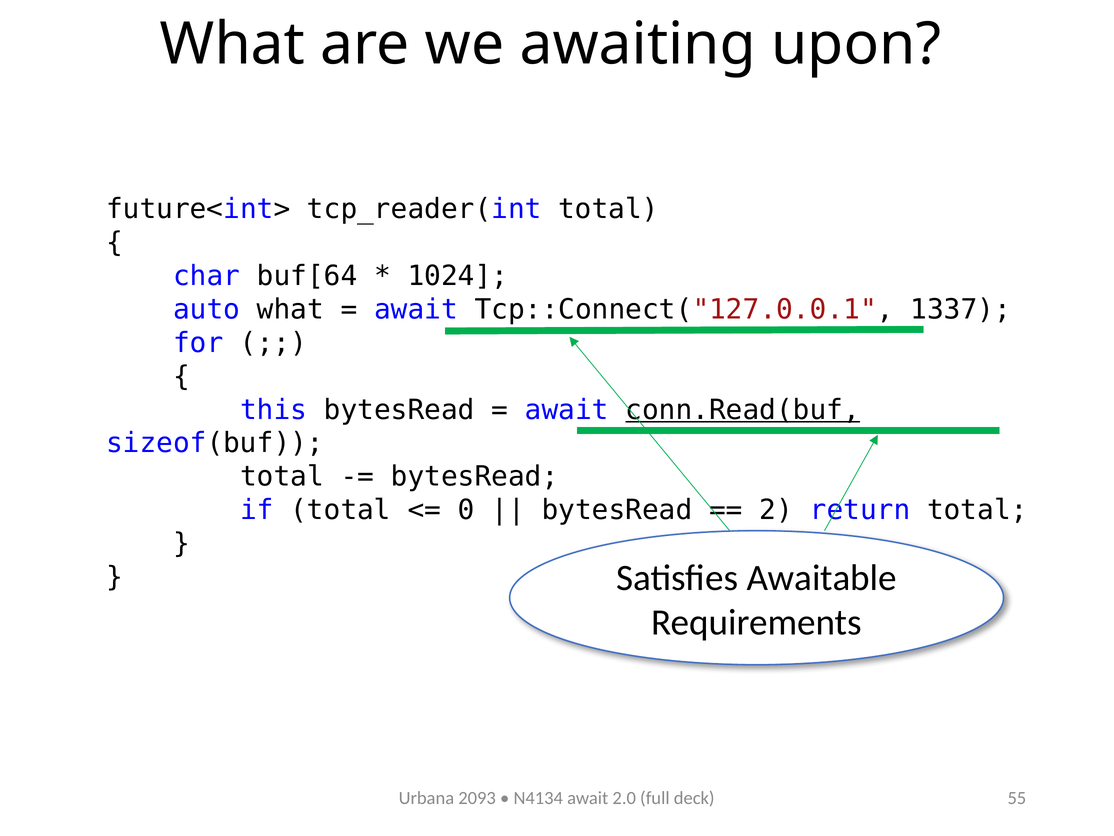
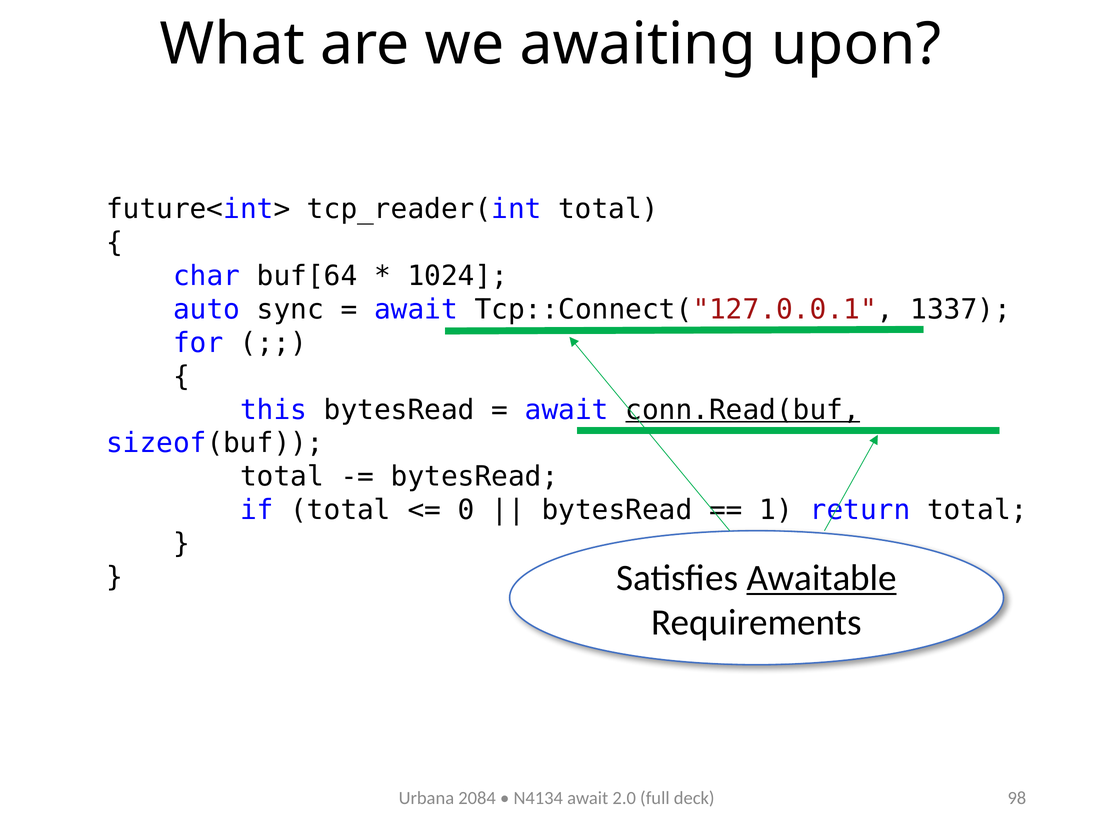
auto what: what -> sync (290, 309)
2: 2 -> 1 (776, 510)
Awaitable underline: none -> present (822, 578)
2093: 2093 -> 2084 (477, 798)
55: 55 -> 98 (1017, 798)
